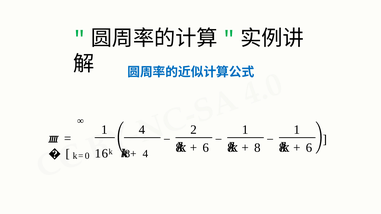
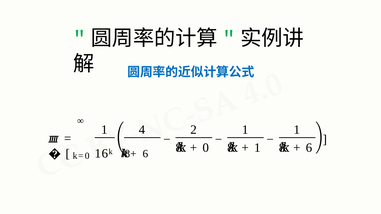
6: 6 -> 0 (206, 148)
8: 8 -> 1 (257, 148)
4: 4 -> 6 (145, 154)
